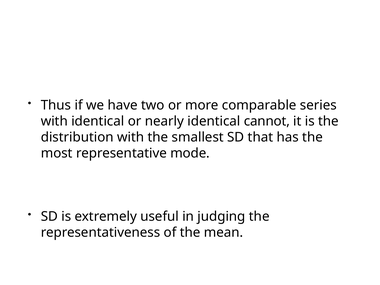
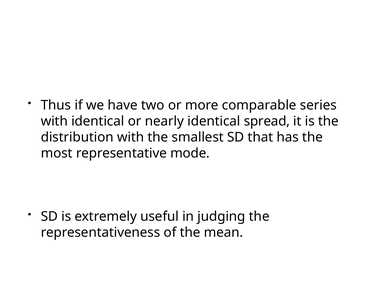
cannot: cannot -> spread (267, 121)
